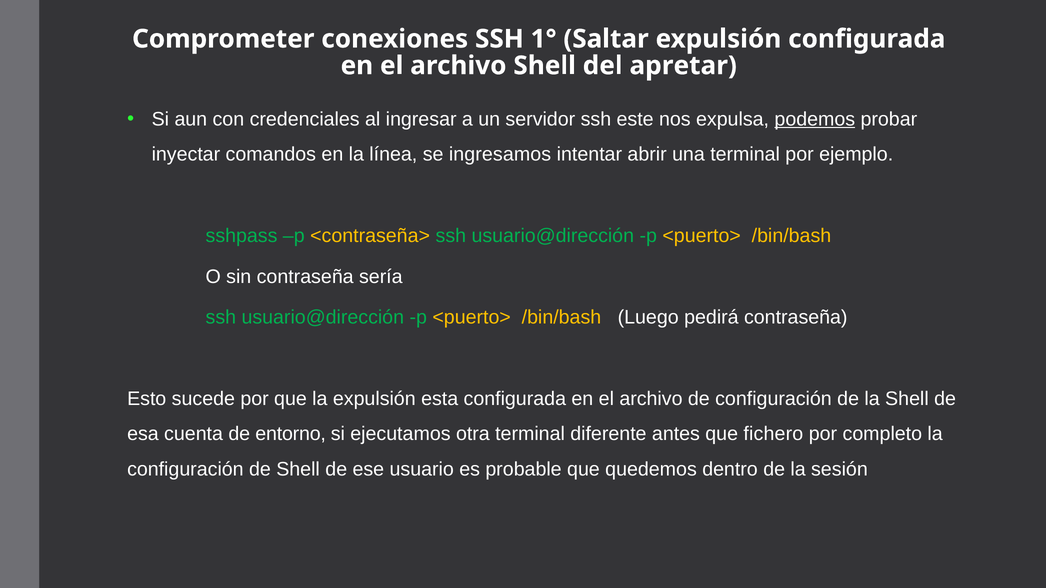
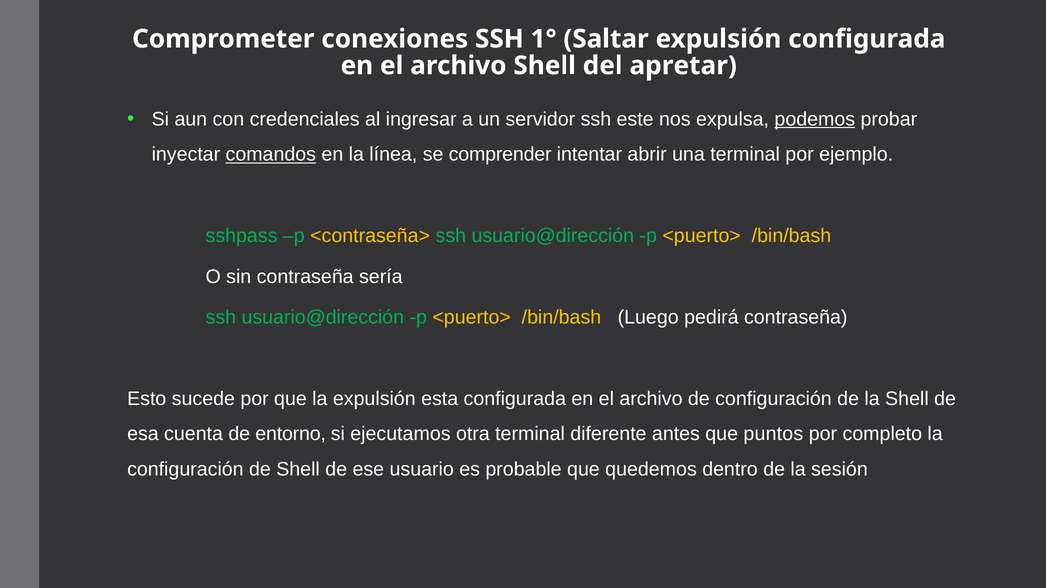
comandos underline: none -> present (271, 155)
ingresamos: ingresamos -> comprender (500, 155)
fichero: fichero -> puntos (773, 434)
